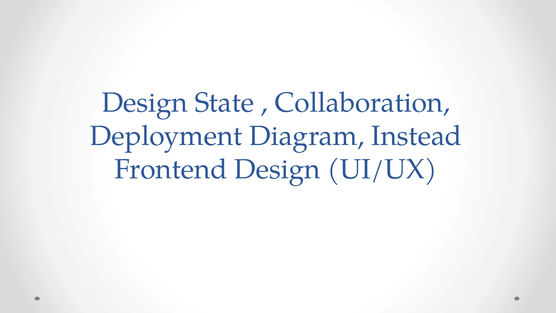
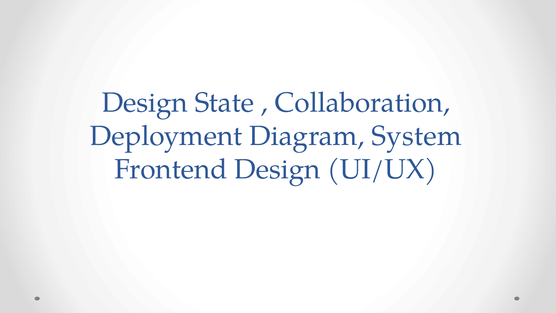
Instead: Instead -> System (416, 136)
